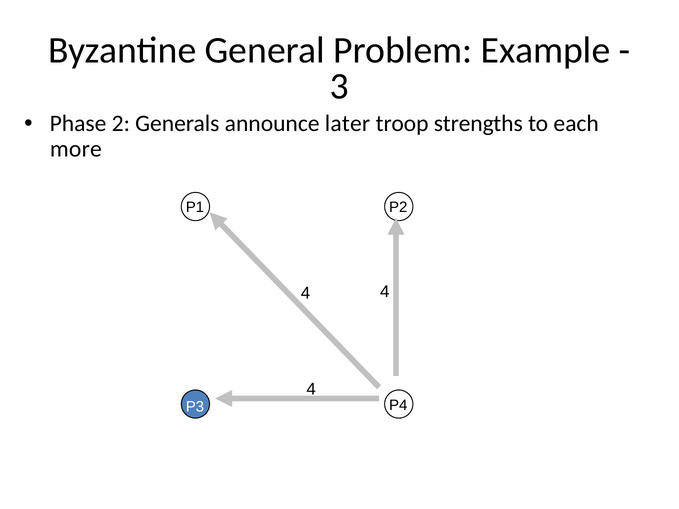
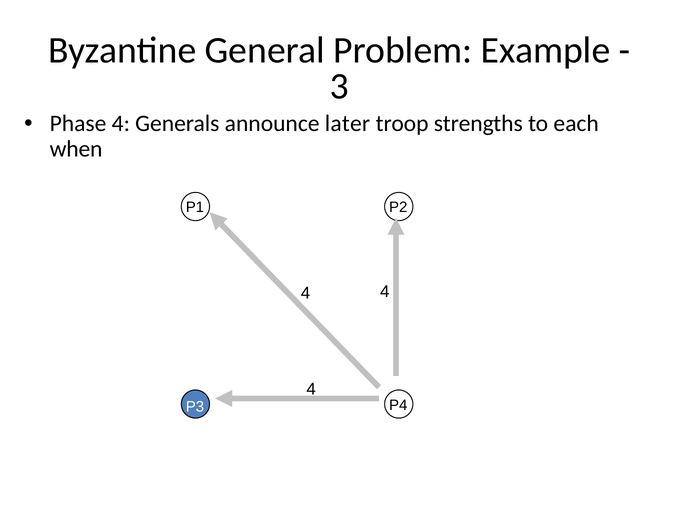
Phase 2: 2 -> 4 (121, 124)
more: more -> when (76, 149)
